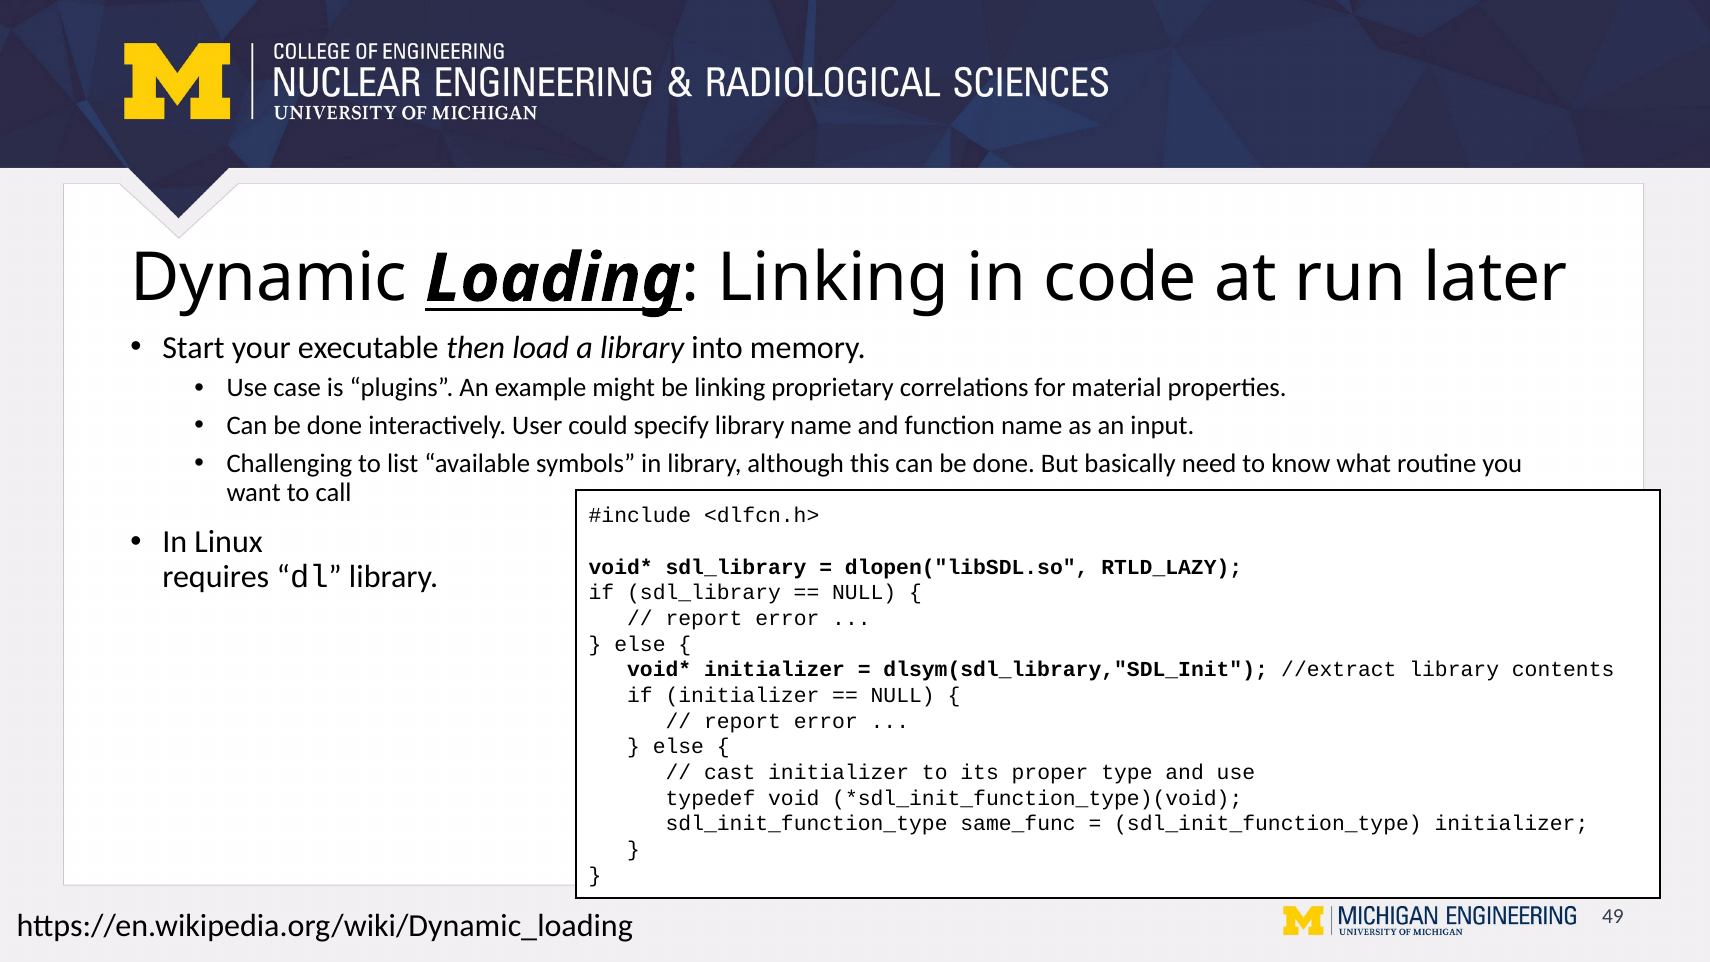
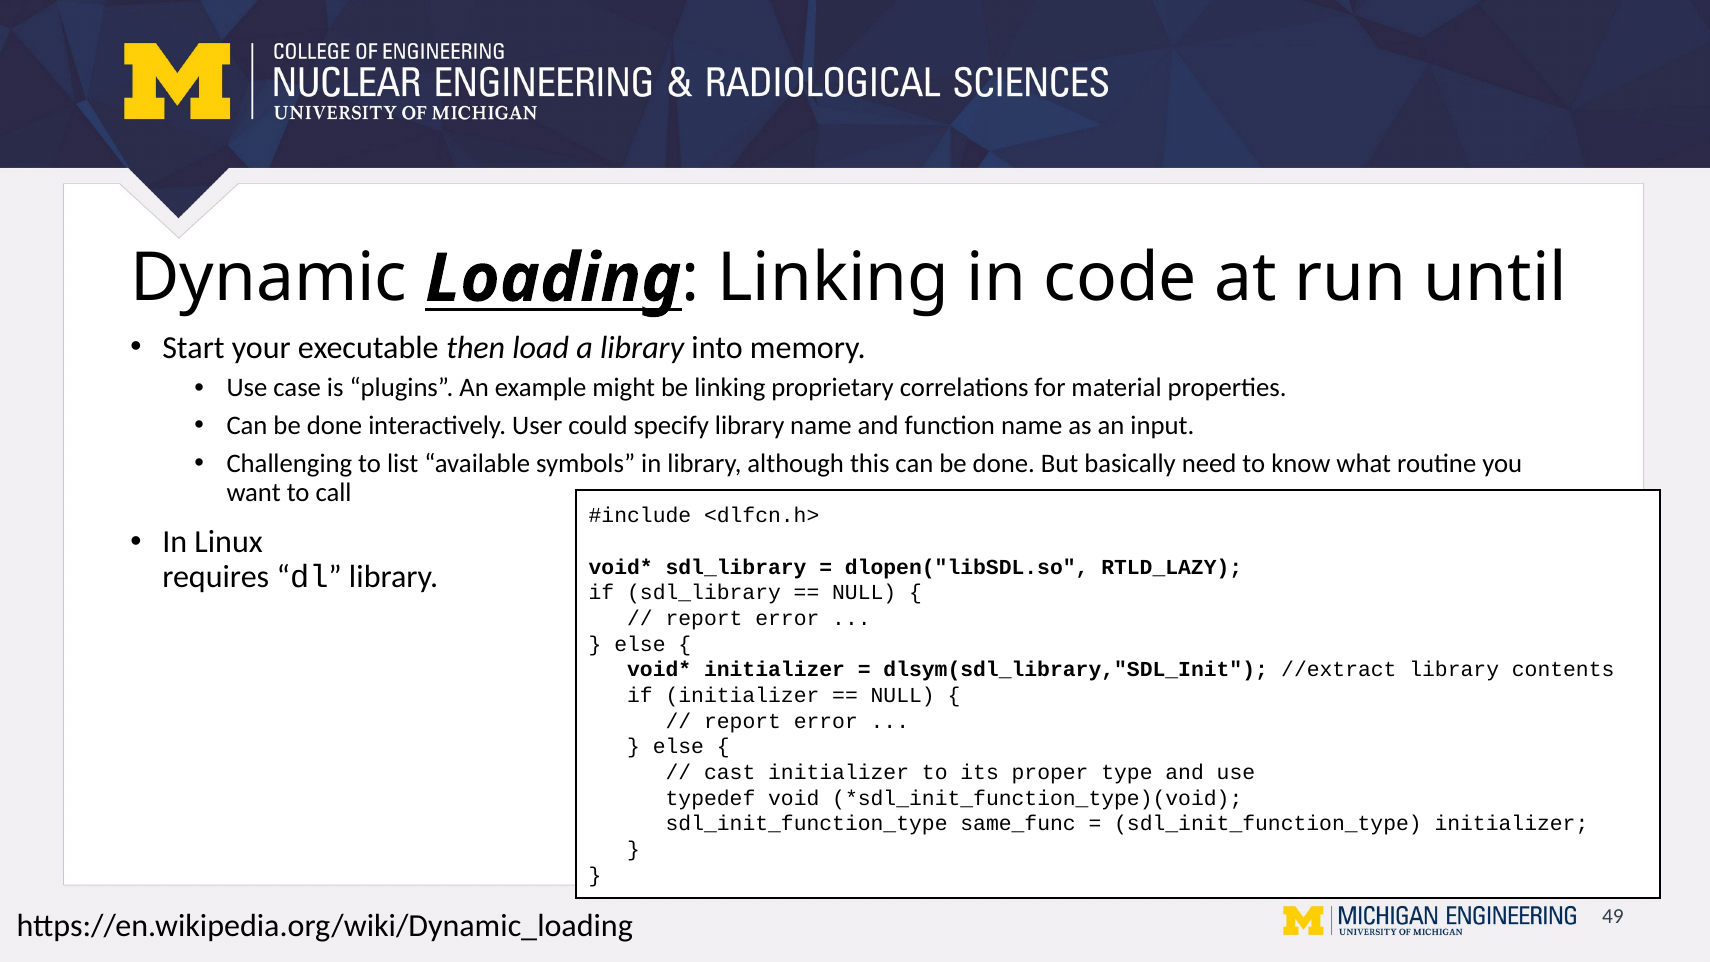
later: later -> until (1495, 279)
